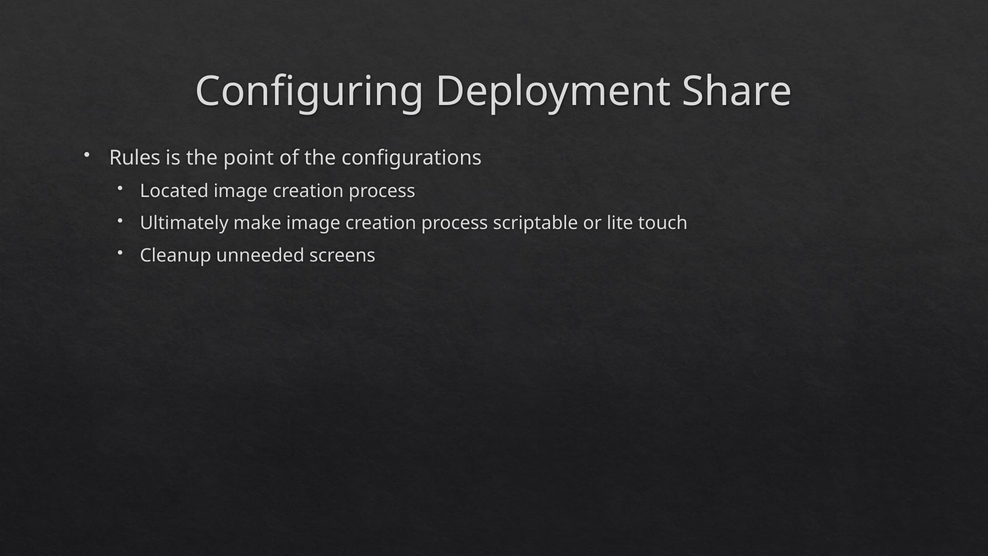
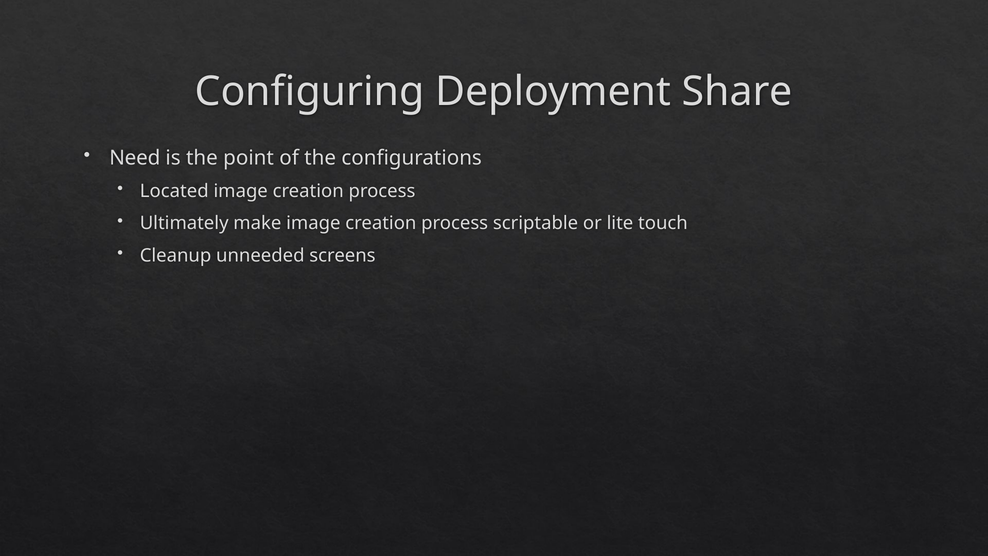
Rules: Rules -> Need (135, 158)
